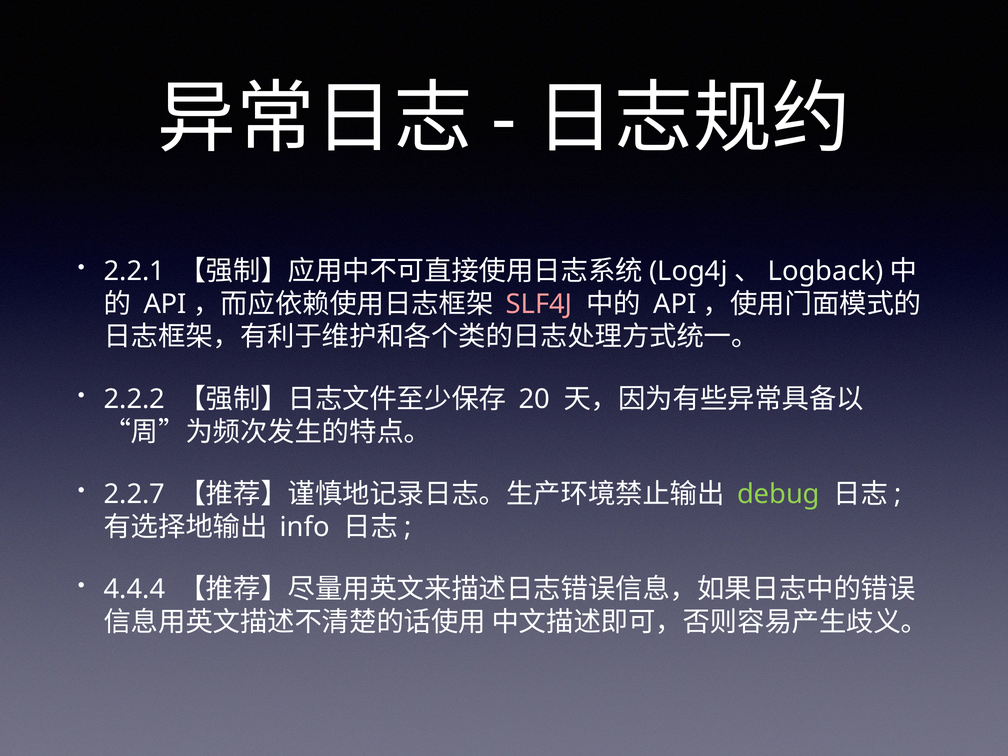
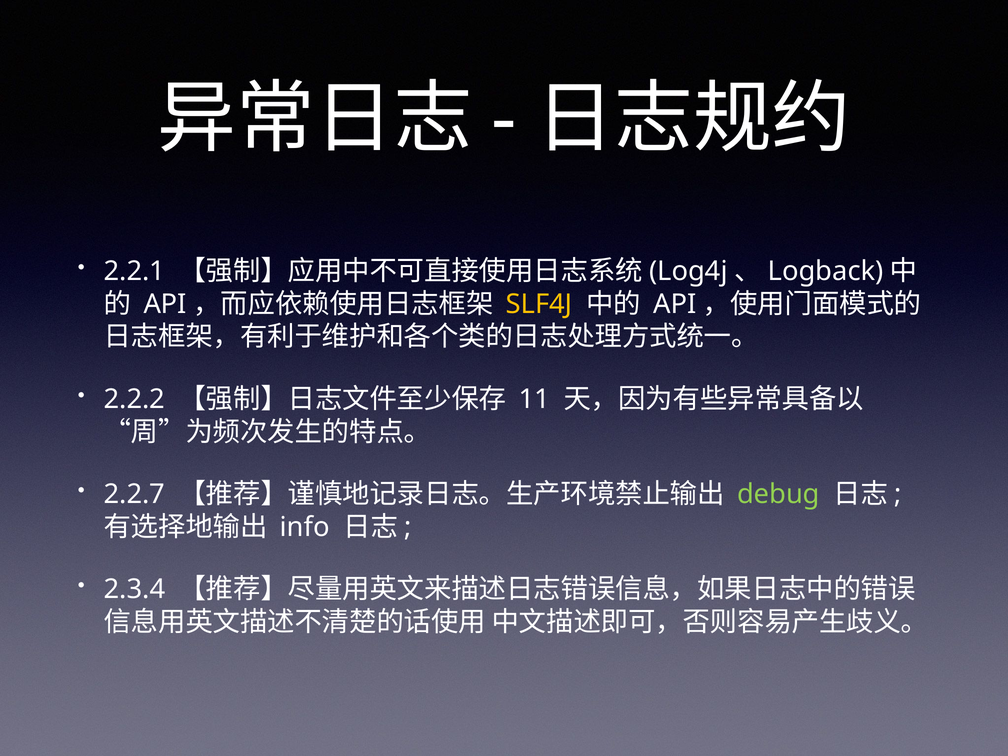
SLF4J colour: pink -> yellow (539, 304)
20: 20 -> 11 (534, 399)
4.4.4: 4.4.4 -> 2.3.4 (134, 589)
